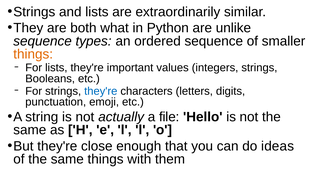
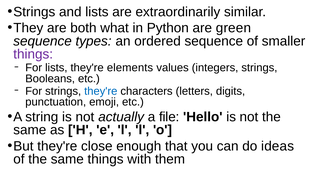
unlike: unlike -> green (233, 28)
things colour: orange -> purple (33, 54)
important: important -> elements (130, 68)
